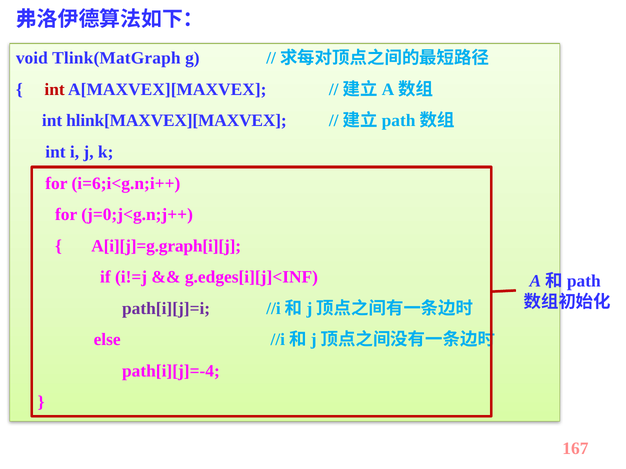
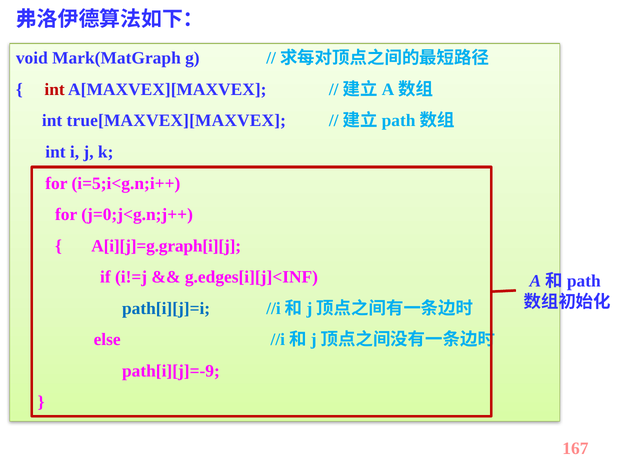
Tlink(MatGraph: Tlink(MatGraph -> Mark(MatGraph (116, 58)
hlink[MAXVEX][MAXVEX: hlink[MAXVEX][MAXVEX -> true[MAXVEX][MAXVEX (176, 121)
i=6;i<g.n;i++: i=6;i<g.n;i++ -> i=5;i<g.n;i++ (126, 183)
path[i][j]=i colour: purple -> blue (166, 309)
path[i][j]=-4: path[i][j]=-4 -> path[i][j]=-9 (171, 371)
